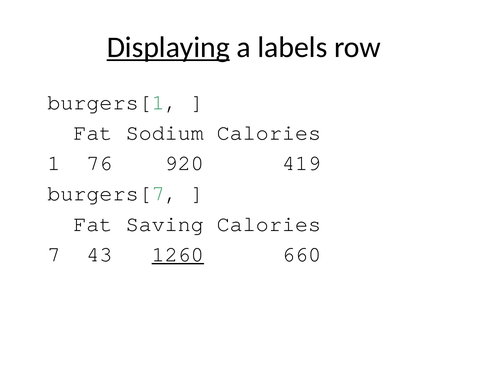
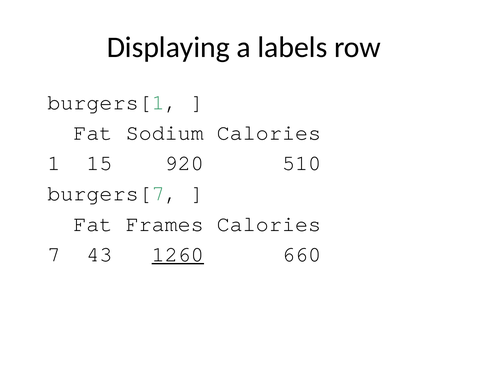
Displaying underline: present -> none (168, 47)
76: 76 -> 15 (100, 163)
419: 419 -> 510 (302, 163)
Saving: Saving -> Frames (165, 224)
